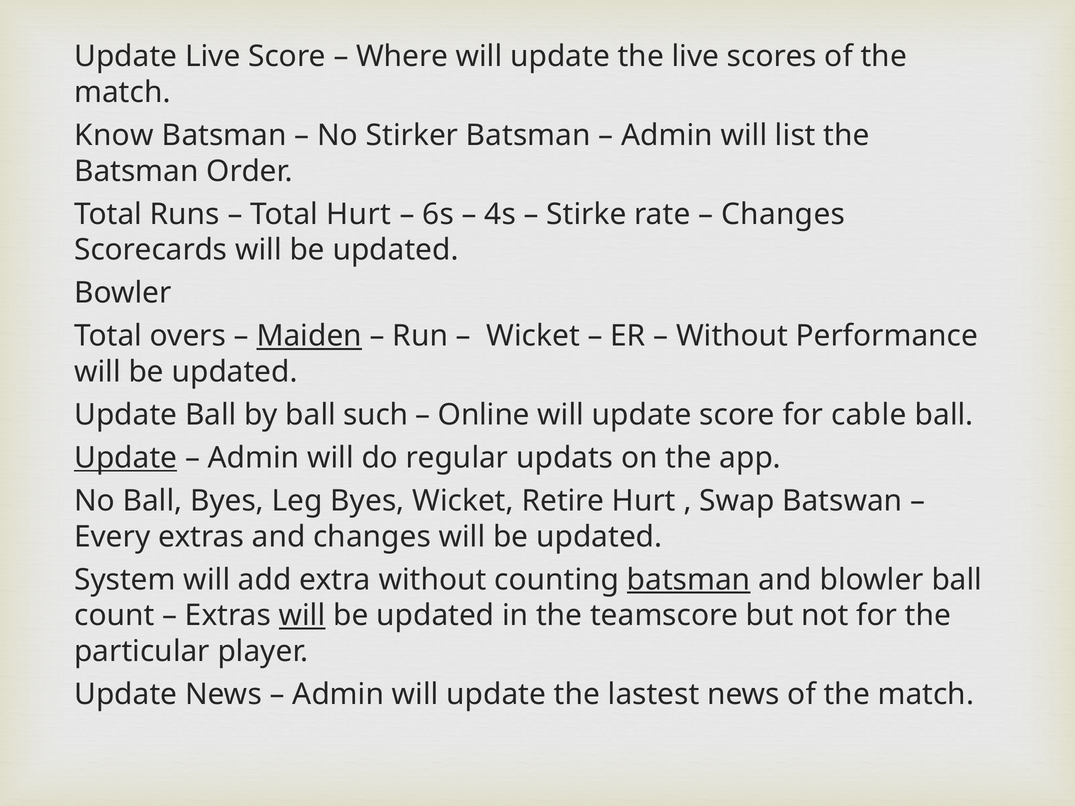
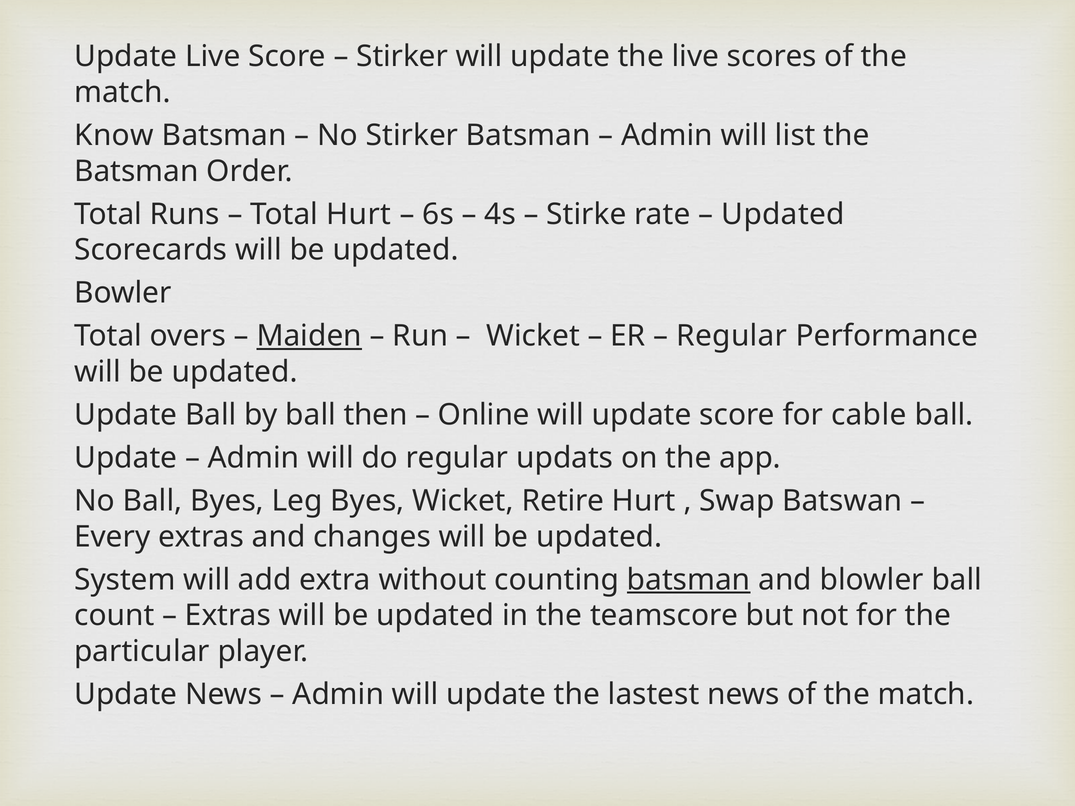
Where: Where -> Stirker (402, 57)
Changes: Changes -> Updated (783, 214)
Without: Without -> Regular (732, 336)
such: such -> then (376, 415)
Update underline: present -> none (126, 458)
will underline: present -> none (302, 616)
